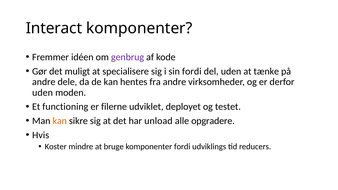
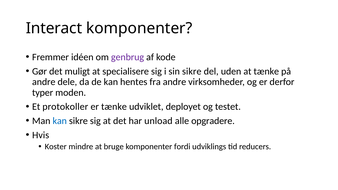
sin fordi: fordi -> sikre (192, 71)
uden: uden -> typer (43, 93)
functioning: functioning -> protokoller (65, 107)
er filerne: filerne -> tænke (114, 107)
kan colour: orange -> blue (60, 121)
